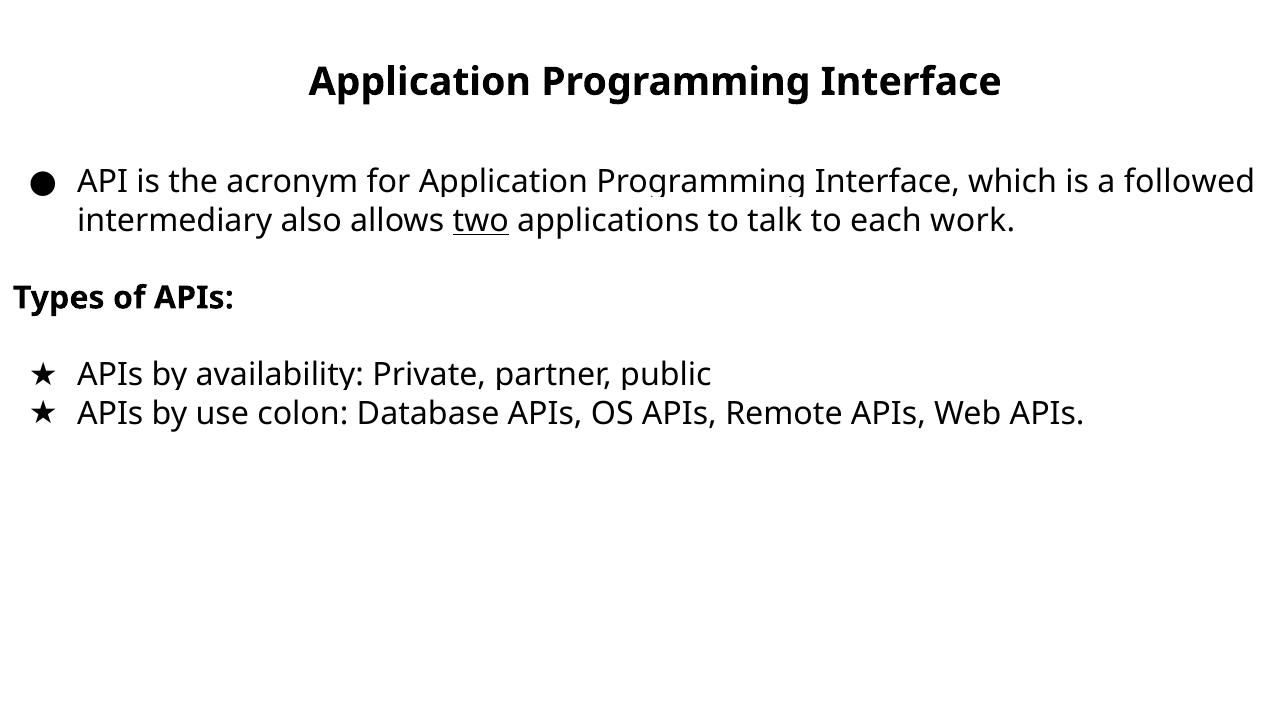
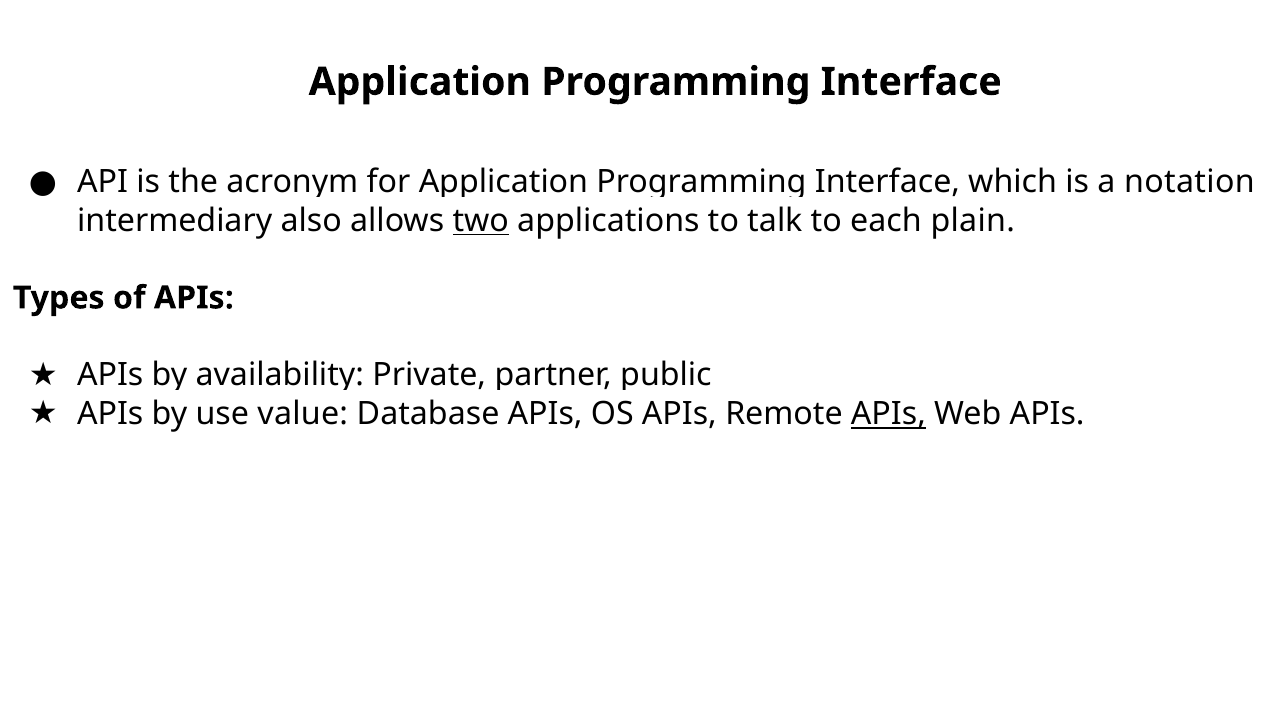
followed: followed -> notation (1189, 182)
work: work -> plain (973, 221)
colon: colon -> value (303, 414)
APIs underline: none -> present (888, 414)
